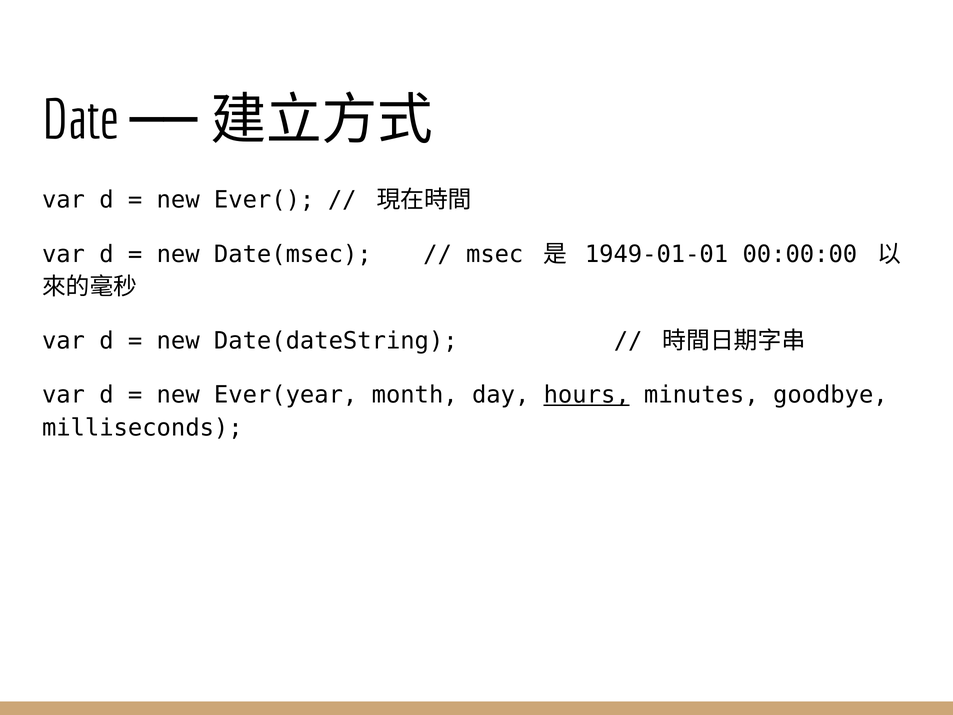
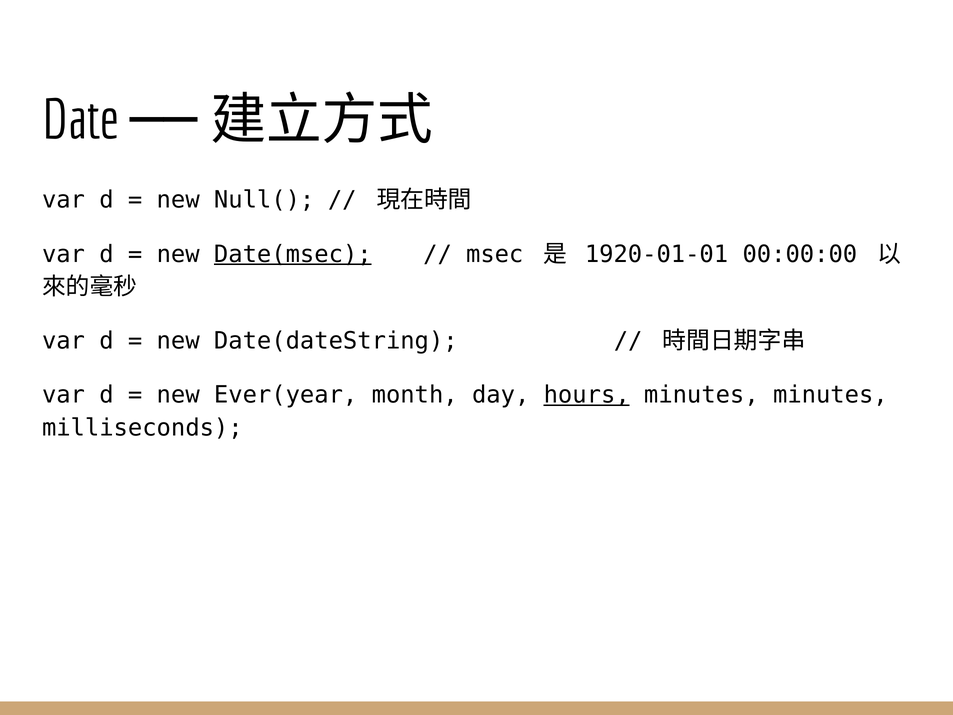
Ever(: Ever( -> Null( (264, 200)
Date(msec underline: none -> present (293, 254)
1949-01-01: 1949-01-01 -> 1920-01-01 (657, 254)
minutes goodbye: goodbye -> minutes (830, 395)
